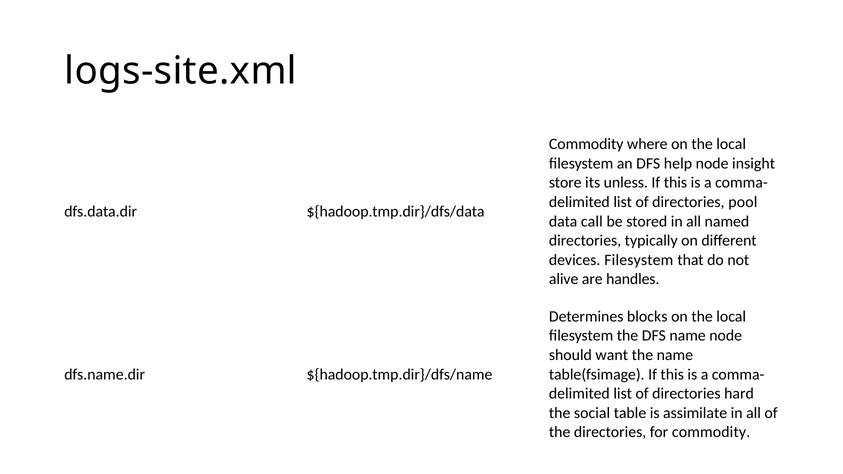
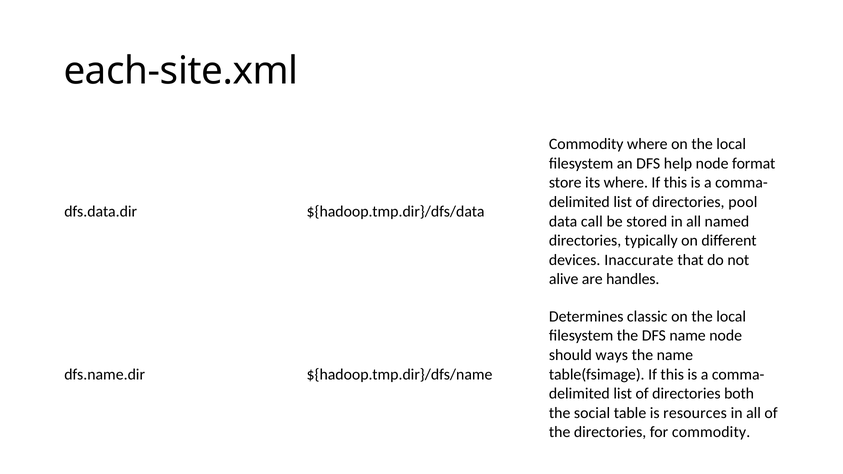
logs-site.xml: logs-site.xml -> each-site.xml (181, 71)
insight: insight -> format (754, 164)
its unless: unless -> where (626, 183)
devices Filesystem: Filesystem -> Inaccurate (639, 260)
blocks: blocks -> classic (647, 317)
want: want -> ways (612, 355)
hard: hard -> both (739, 394)
assimilate: assimilate -> resources (695, 413)
